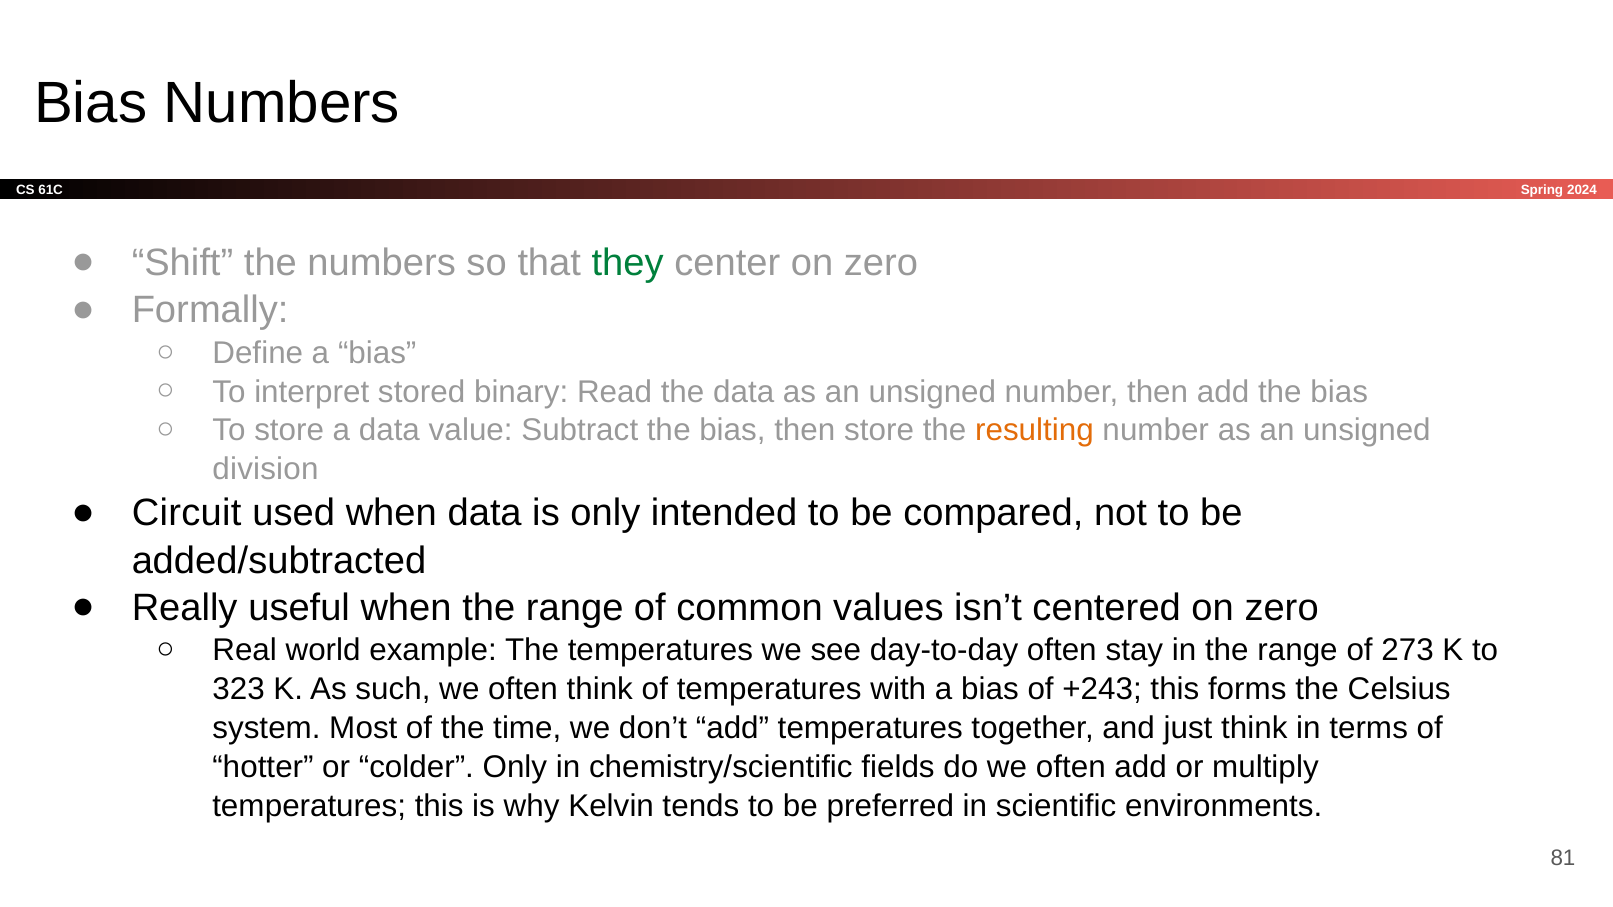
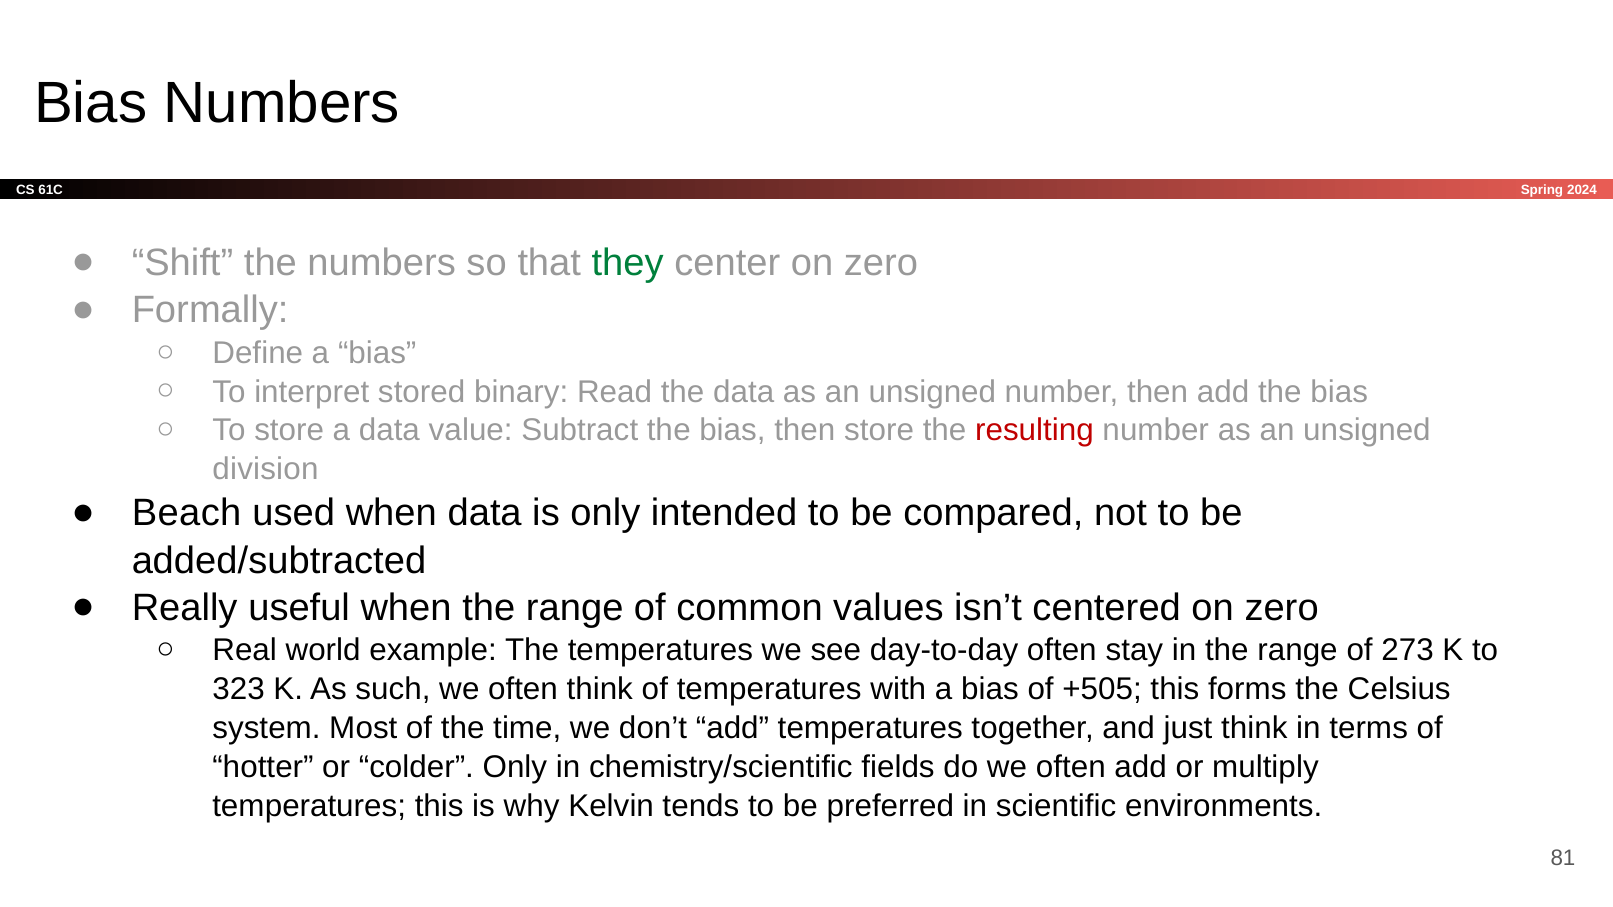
resulting colour: orange -> red (1034, 431)
Circuit: Circuit -> Beach (187, 513)
+243: +243 -> +505 (1102, 690)
